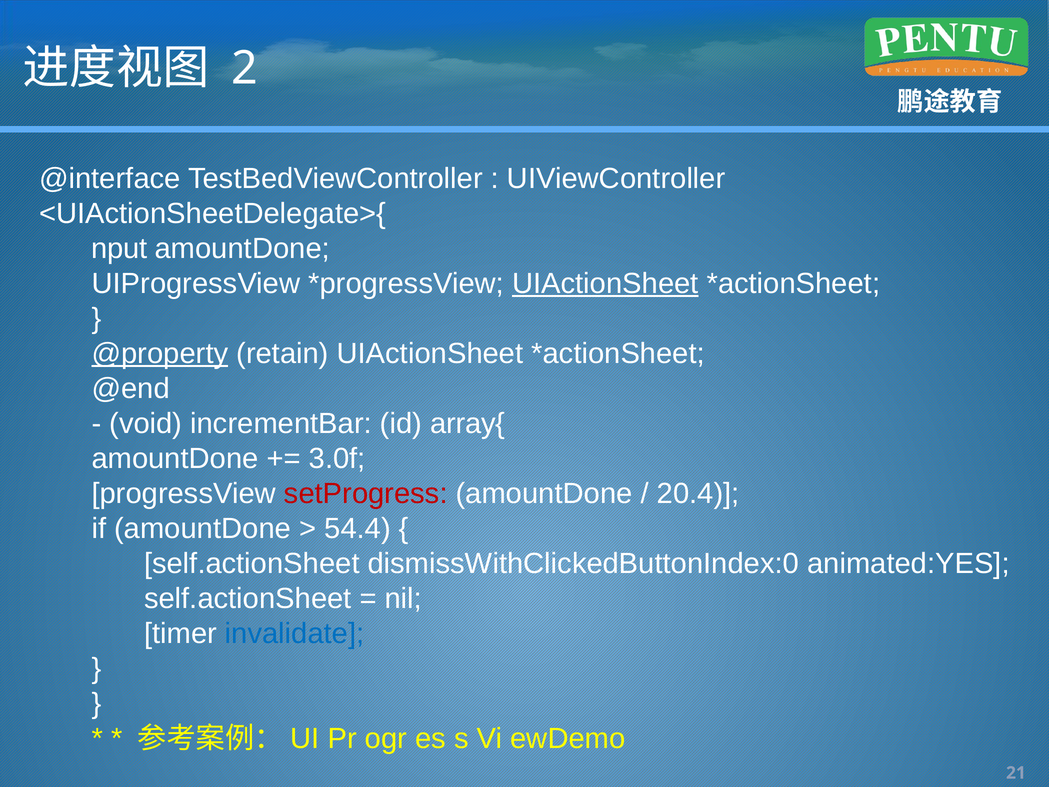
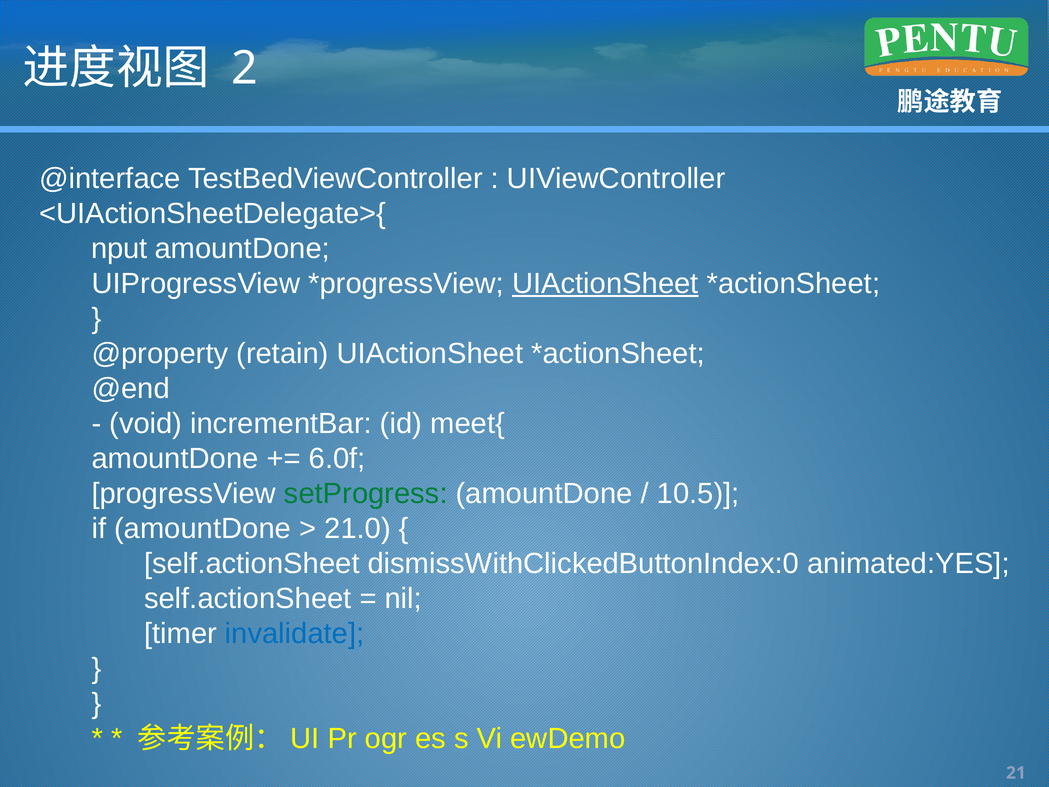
@property underline: present -> none (160, 353)
array{: array{ -> meet{ (468, 423)
3.0f: 3.0f -> 6.0f (337, 458)
setProgress colour: red -> green (366, 493)
20.4: 20.4 -> 10.5 (698, 493)
54.4: 54.4 -> 21.0 (358, 528)
